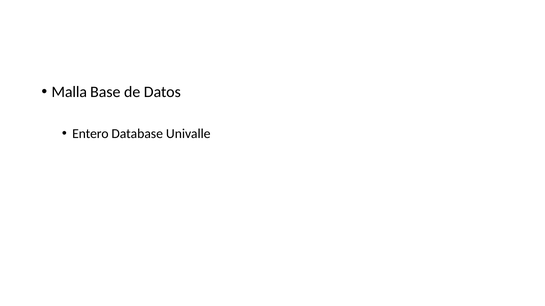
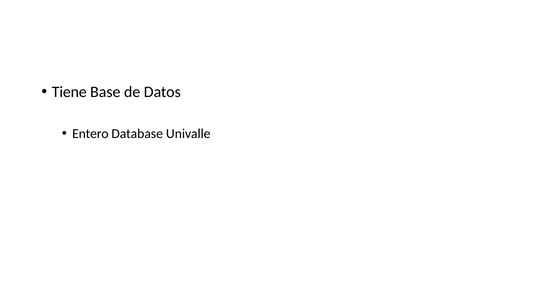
Malla: Malla -> Tiene (69, 92)
